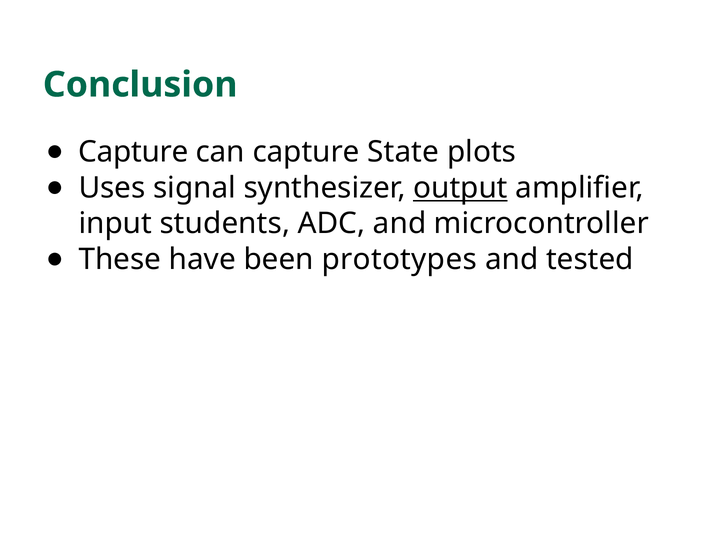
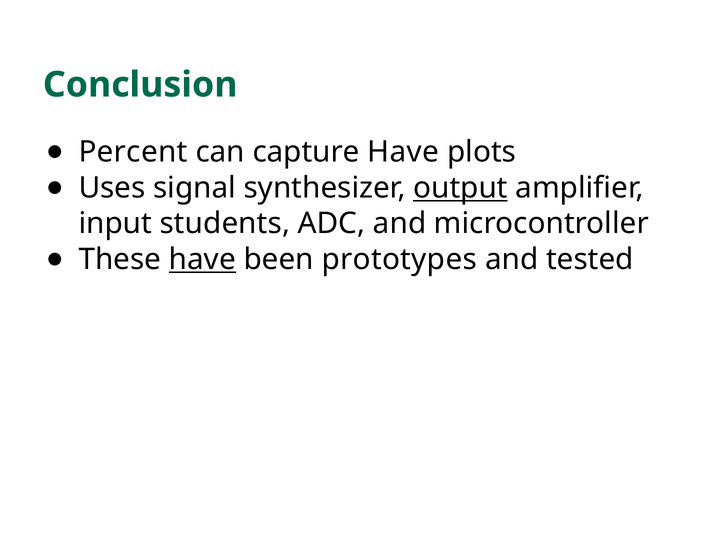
Capture: Capture -> Percent (133, 152)
capture State: State -> Have (403, 152)
have underline: none -> present (202, 259)
